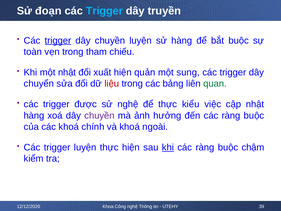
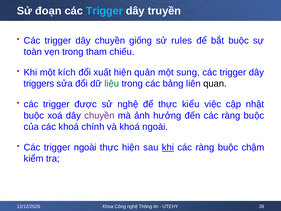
trigger underline: present -> none (58, 40)
chuyền luyện: luyện -> giống (141, 40)
sử hàng: hàng -> rules (182, 40)
một nhật: nhật -> kích (67, 72)
chuyển: chuyển -> triggers (39, 84)
liệu colour: red -> green (112, 84)
quan colour: green -> black (215, 84)
hàng: hàng -> buộc (34, 115)
trigger luyện: luyện -> ngoài (85, 147)
